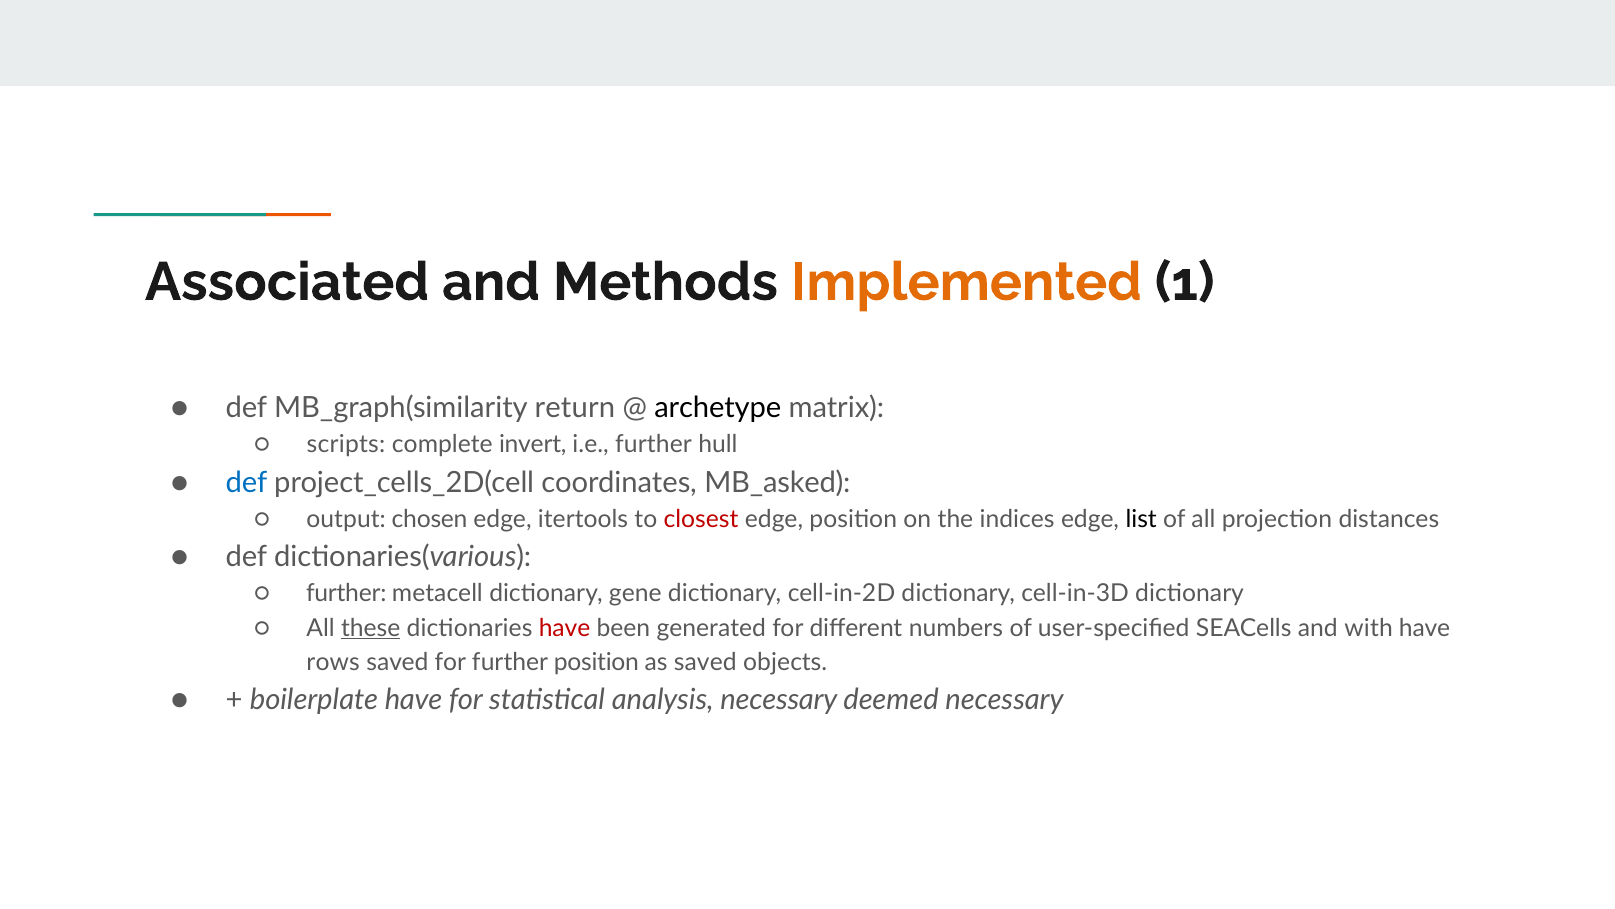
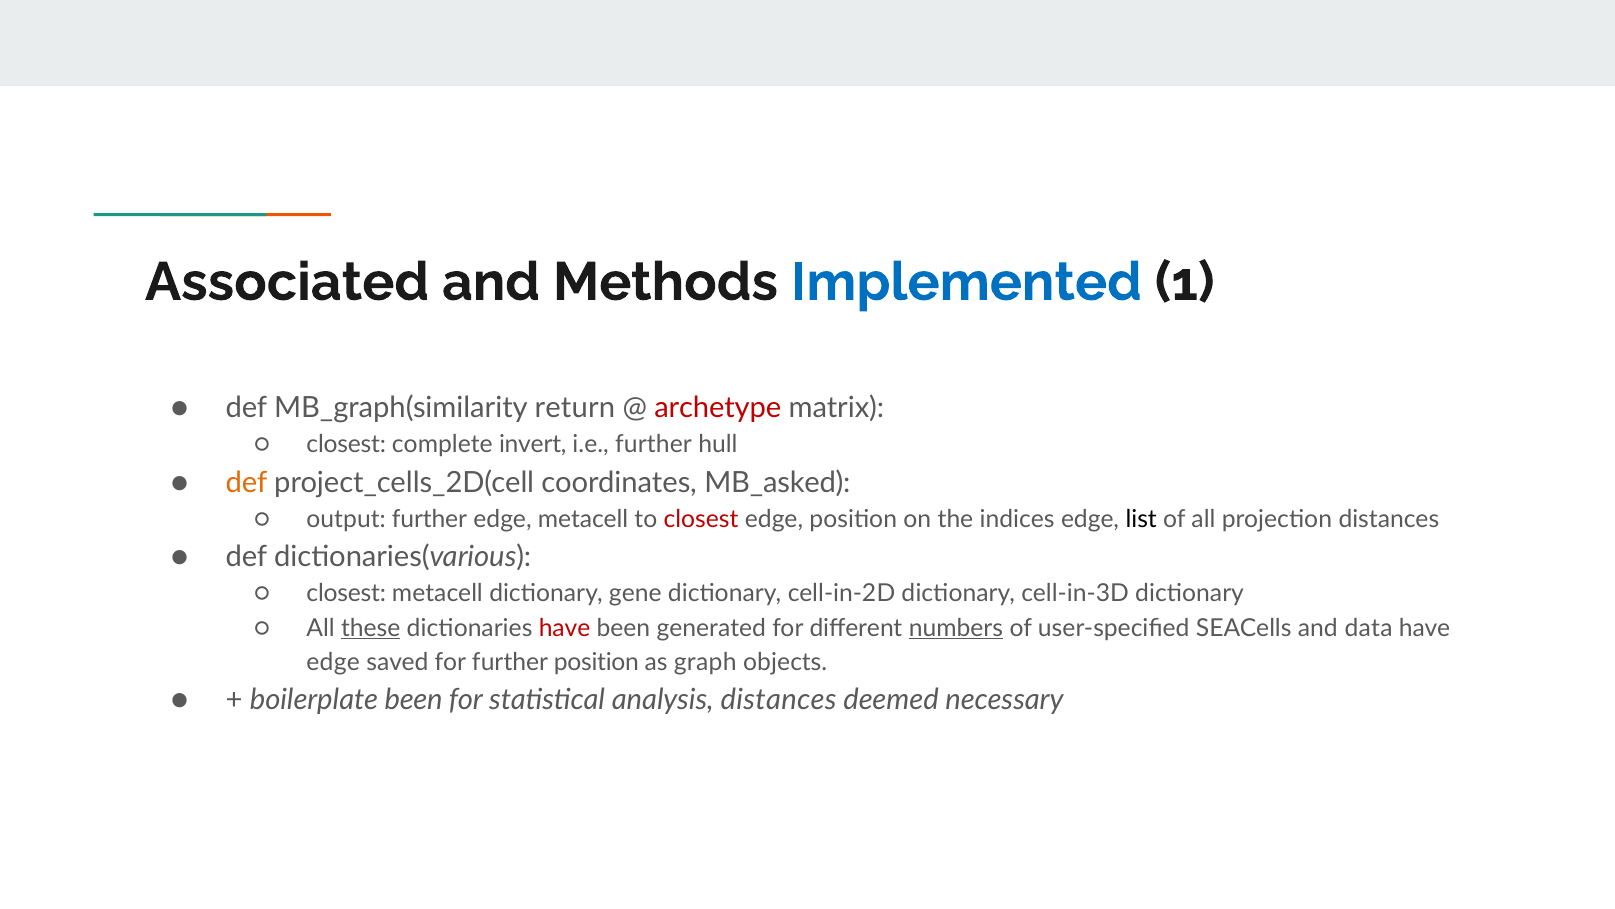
Implemented colour: orange -> blue (966, 282)
archetype colour: black -> red (718, 408)
scripts: scripts -> closest (346, 444)
def colour: blue -> orange (247, 482)
output chosen: chosen -> further (430, 519)
edge itertools: itertools -> metacell (583, 519)
further: further -> closest (346, 593)
numbers underline: none -> present (956, 628)
with: with -> data (1369, 628)
rows: rows -> edge (333, 662)
as saved: saved -> graph (705, 662)
boilerplate have: have -> been (414, 700)
analysis necessary: necessary -> distances (779, 700)
